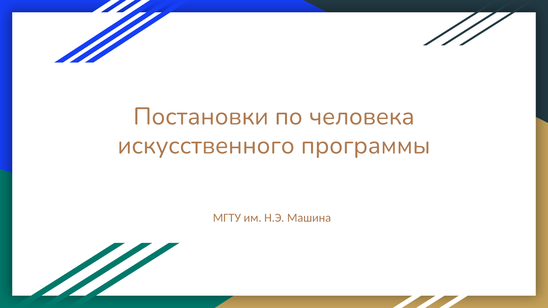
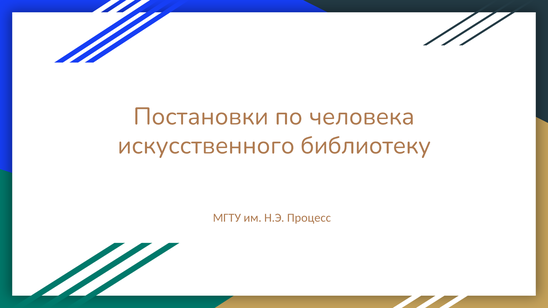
программы: программы -> библиотеку (366, 146)
Машина: Машина -> Процесс (309, 218)
